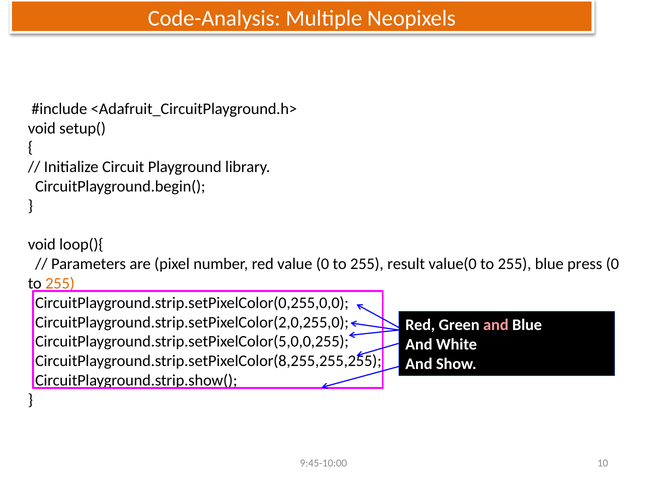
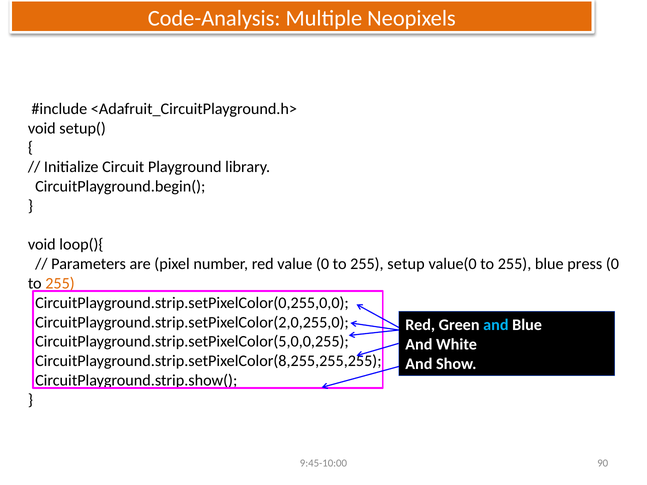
result: result -> setup (406, 264)
and colour: pink -> light blue (496, 325)
10: 10 -> 90 (603, 463)
